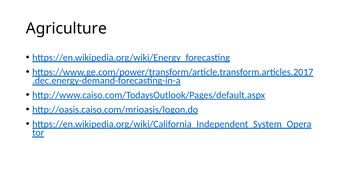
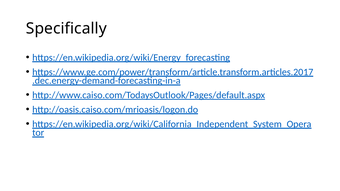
Agriculture: Agriculture -> Specifically (66, 29)
